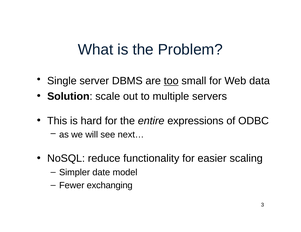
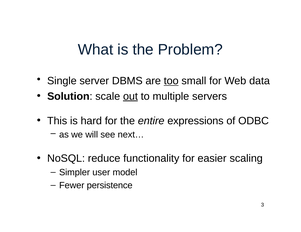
out underline: none -> present (130, 96)
date: date -> user (101, 173)
exchanging: exchanging -> persistence (110, 186)
